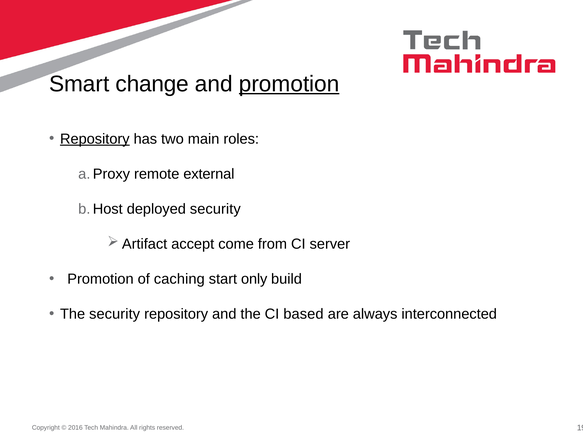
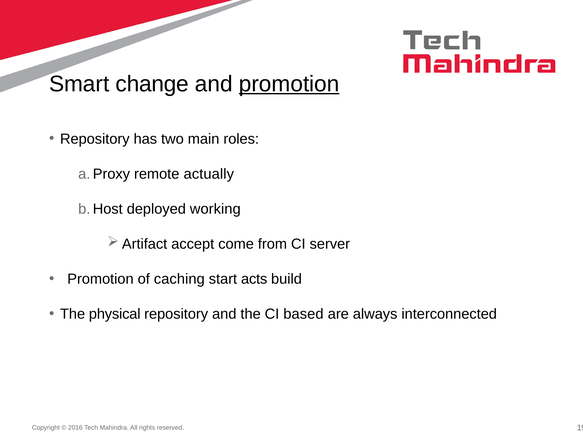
Repository underline: present -> none (95, 139)
external: external -> actually (209, 174)
deployed security: security -> working (215, 209)
only: only -> acts (254, 279)
The security: security -> physical (115, 314)
